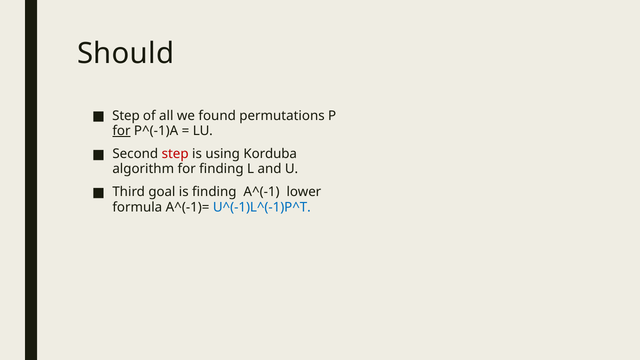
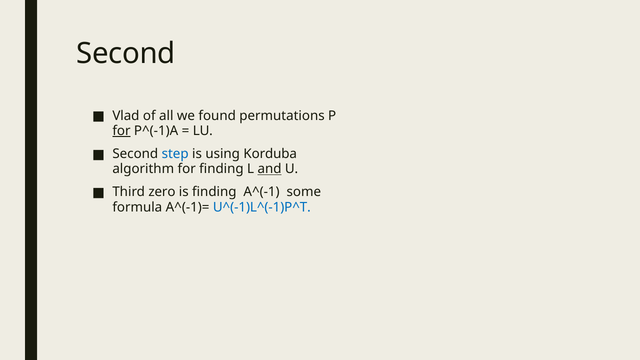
Should: Should -> Second (126, 54)
Step: Step -> Vlad (126, 116)
step colour: red -> blue (175, 154)
and underline: none -> present (270, 169)
goal: goal -> zero (162, 192)
lower: lower -> some (304, 192)
